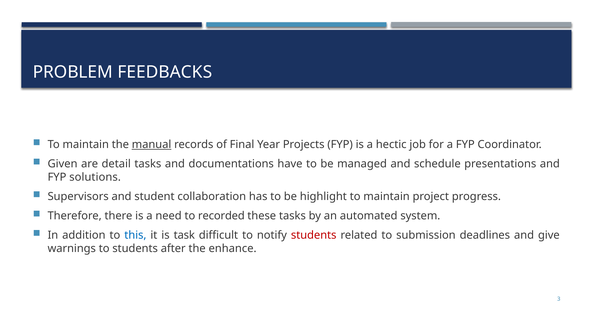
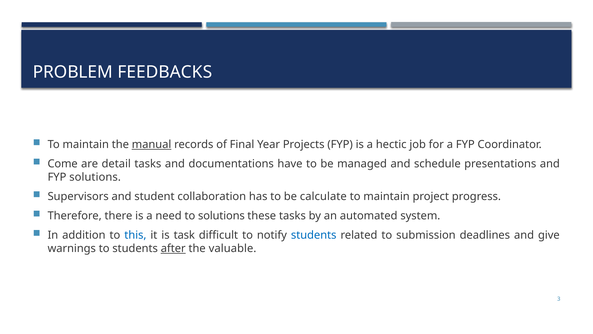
Given: Given -> Come (63, 164)
highlight: highlight -> calculate (323, 196)
to recorded: recorded -> solutions (221, 216)
students colour: red -> blue (314, 235)
after underline: none -> present (173, 248)
enhance: enhance -> valuable (233, 248)
